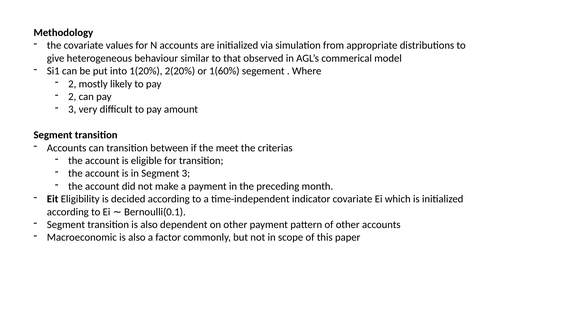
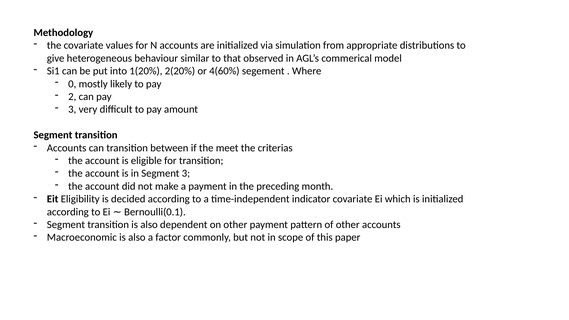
1(60%: 1(60% -> 4(60% (224, 71)
2: 2 -> 0 (72, 84)
